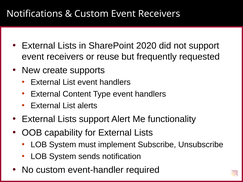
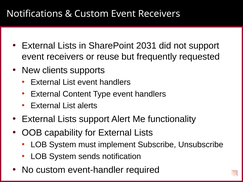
2020: 2020 -> 2031 (146, 46)
create: create -> clients (55, 70)
